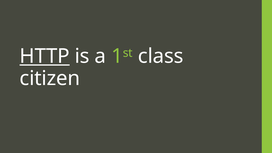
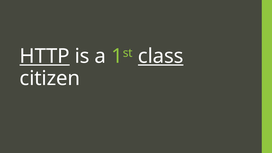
class underline: none -> present (161, 56)
